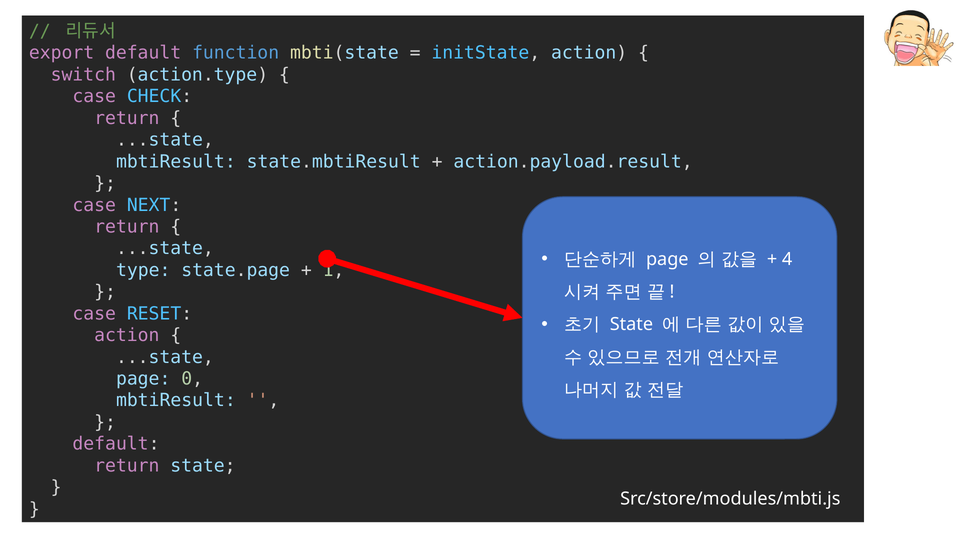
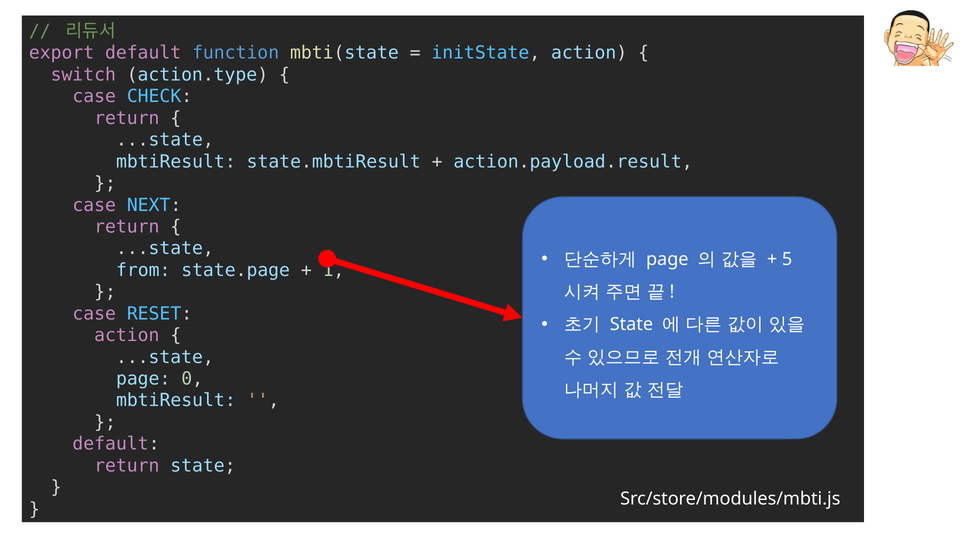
4: 4 -> 5 (787, 259)
type: type -> from (143, 270)
